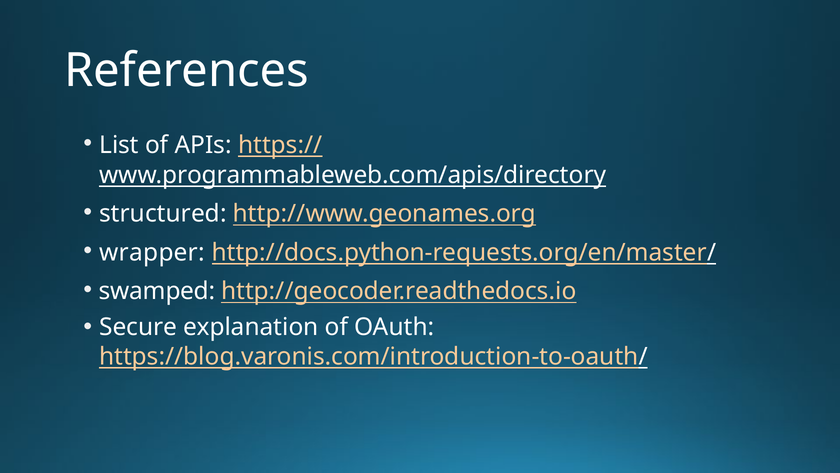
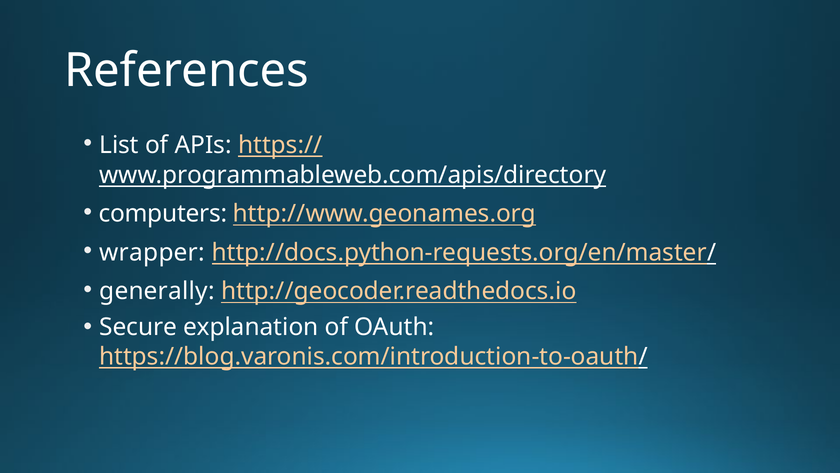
structured: structured -> computers (163, 213)
swamped: swamped -> generally (157, 291)
